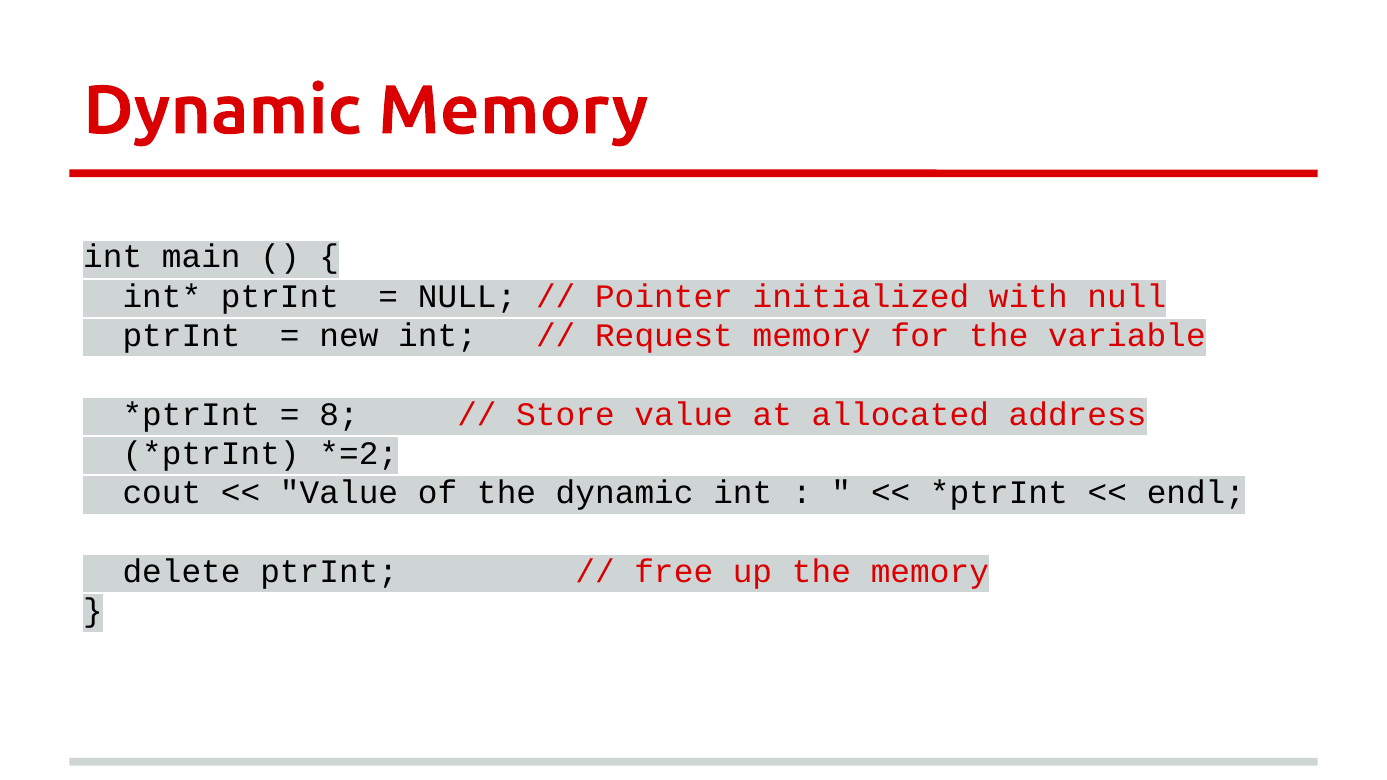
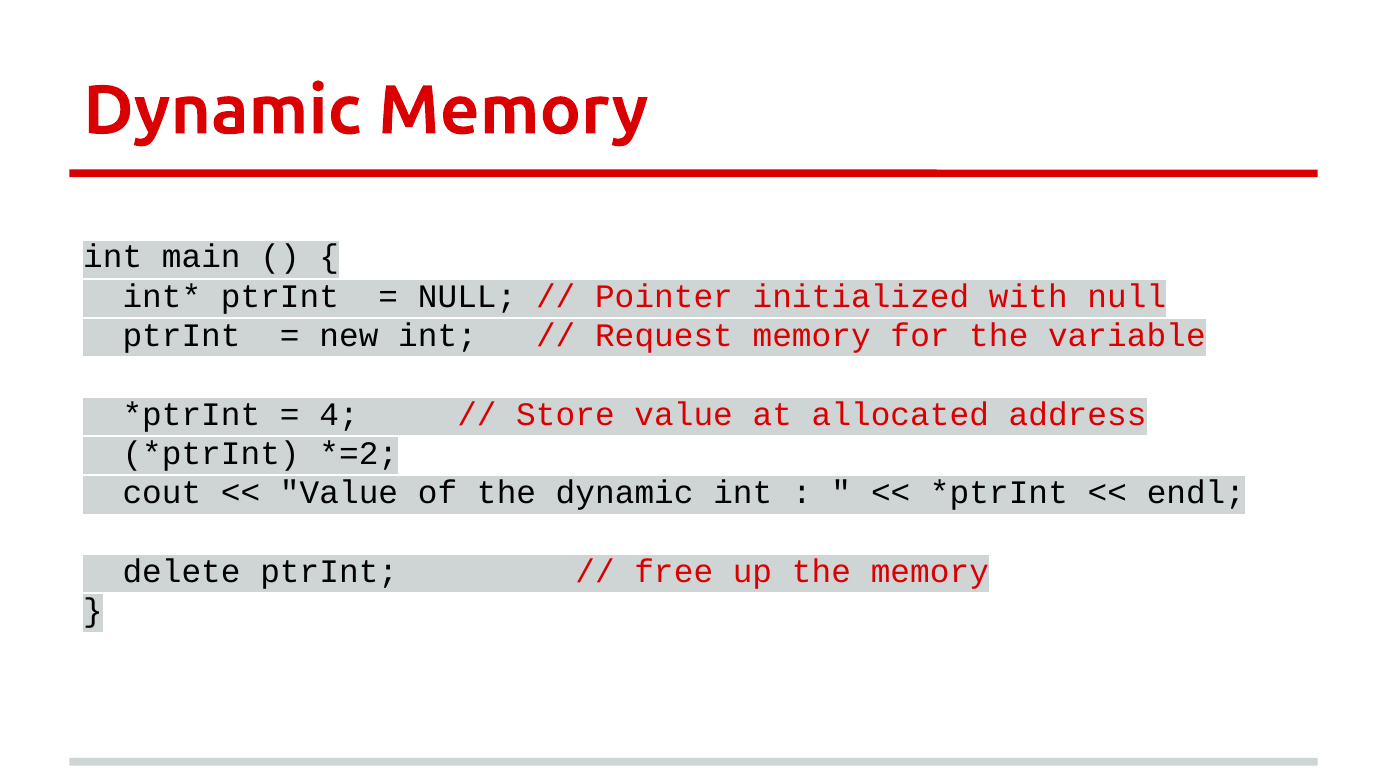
8: 8 -> 4 (339, 414)
